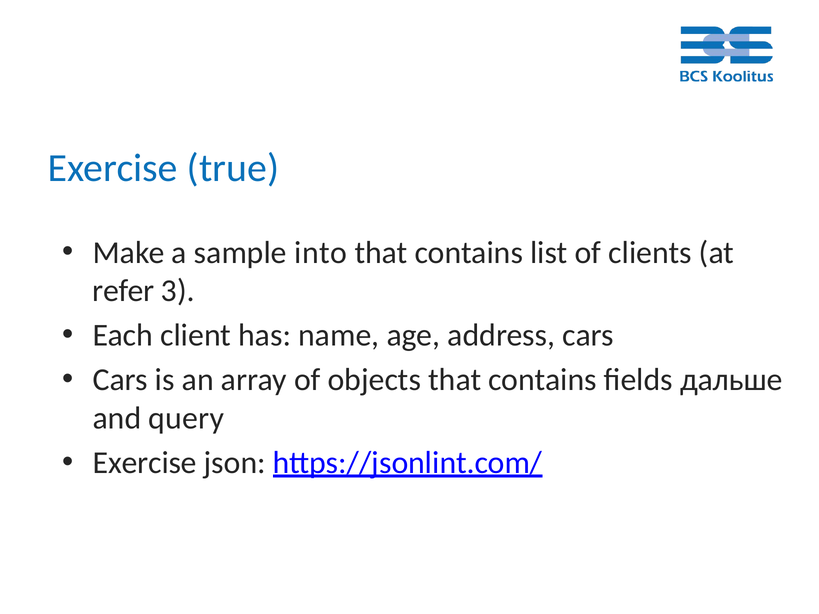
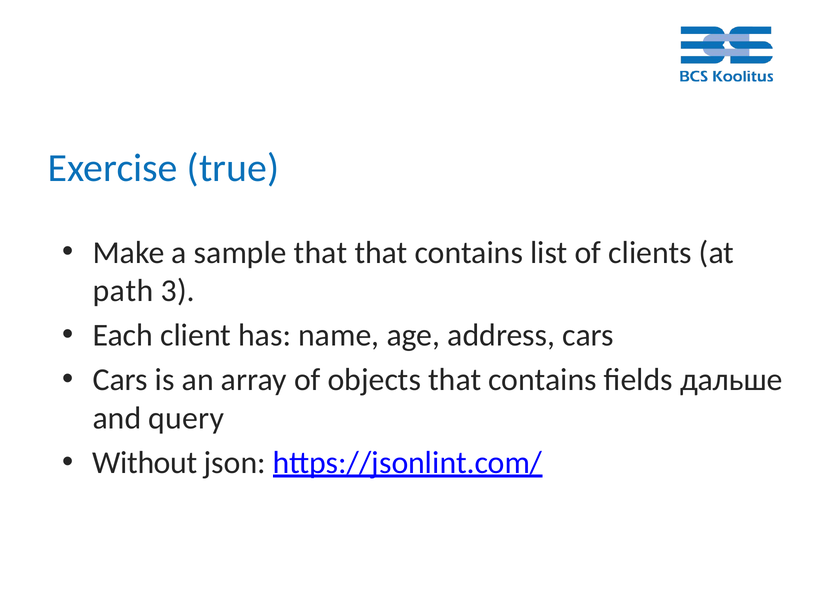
sample into: into -> that (321, 253)
refer: refer -> path (123, 291)
Exercise: Exercise -> Without (145, 463)
